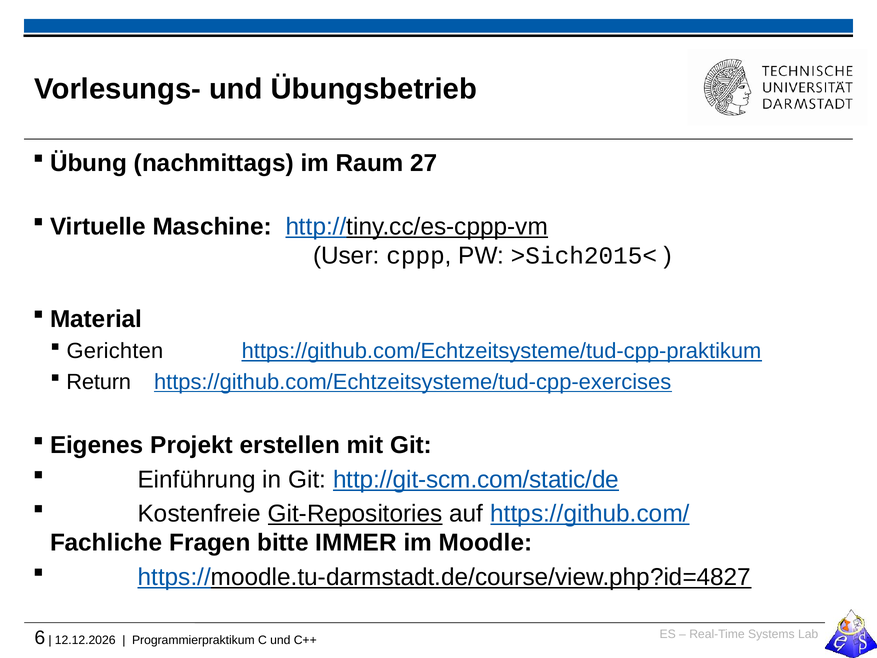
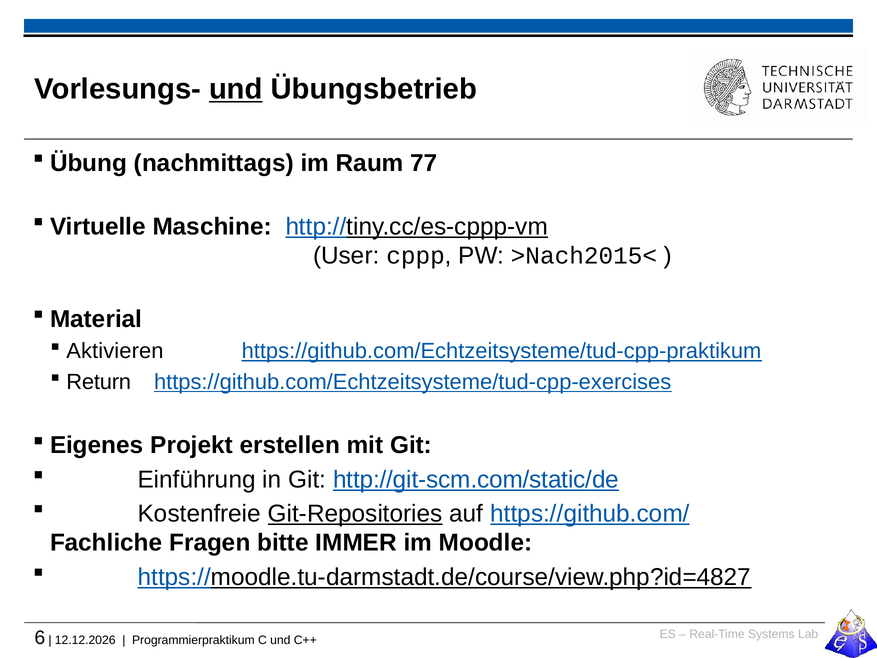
und underline: none -> present (236, 89)
27: 27 -> 77 (424, 163)
>Sich2015<: >Sich2015< -> >Nach2015< (584, 256)
Gerichten: Gerichten -> Aktivieren (115, 351)
